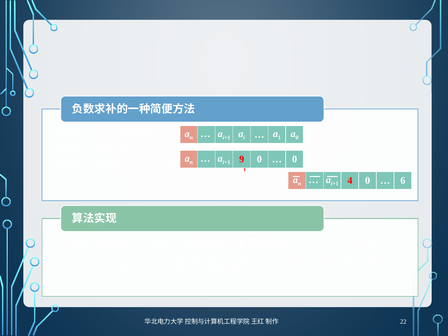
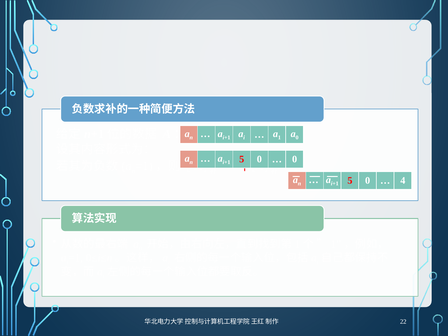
9: 9 -> 5 (242, 159)
4: 4 -> 5 (350, 181)
6: 6 -> 4 (403, 181)
